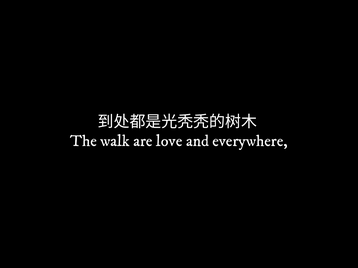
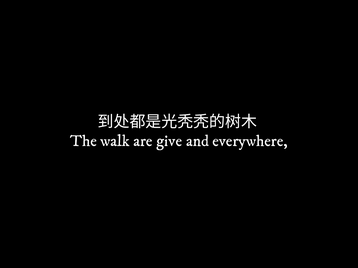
love: love -> give (169, 141)
